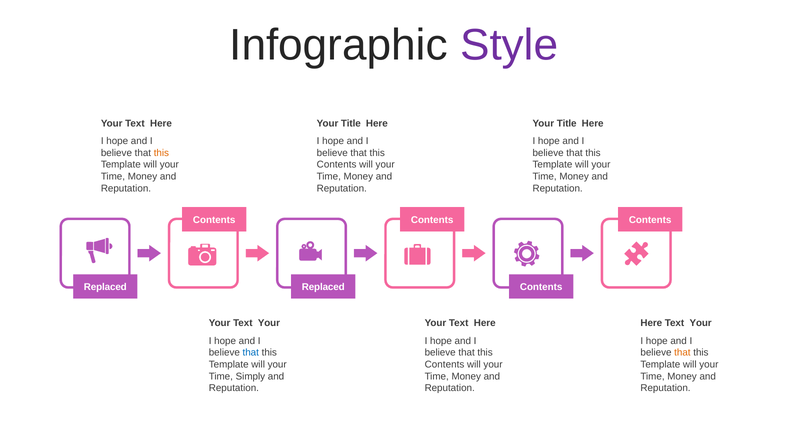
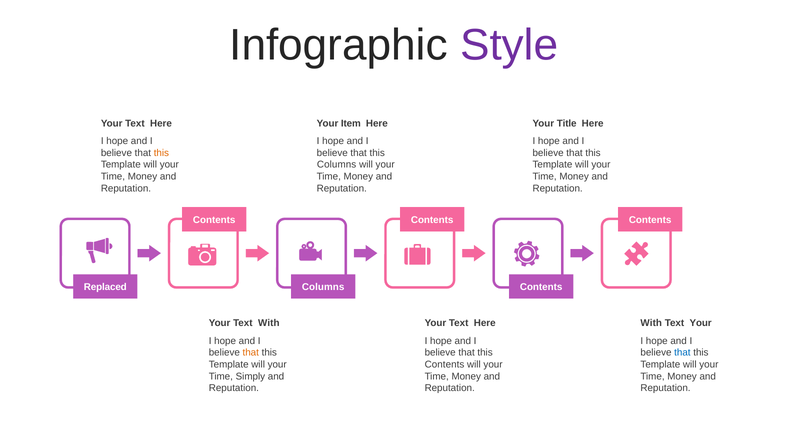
Title: Title -> Item (351, 123)
Contents: Contents -> Columns (337, 165)
Replaced: Replaced -> Columns (323, 287)
Your Text Your: Your -> With (269, 323)
Here: Here -> With (651, 323)
that colour: blue -> orange (251, 353)
that colour: orange -> blue (682, 353)
